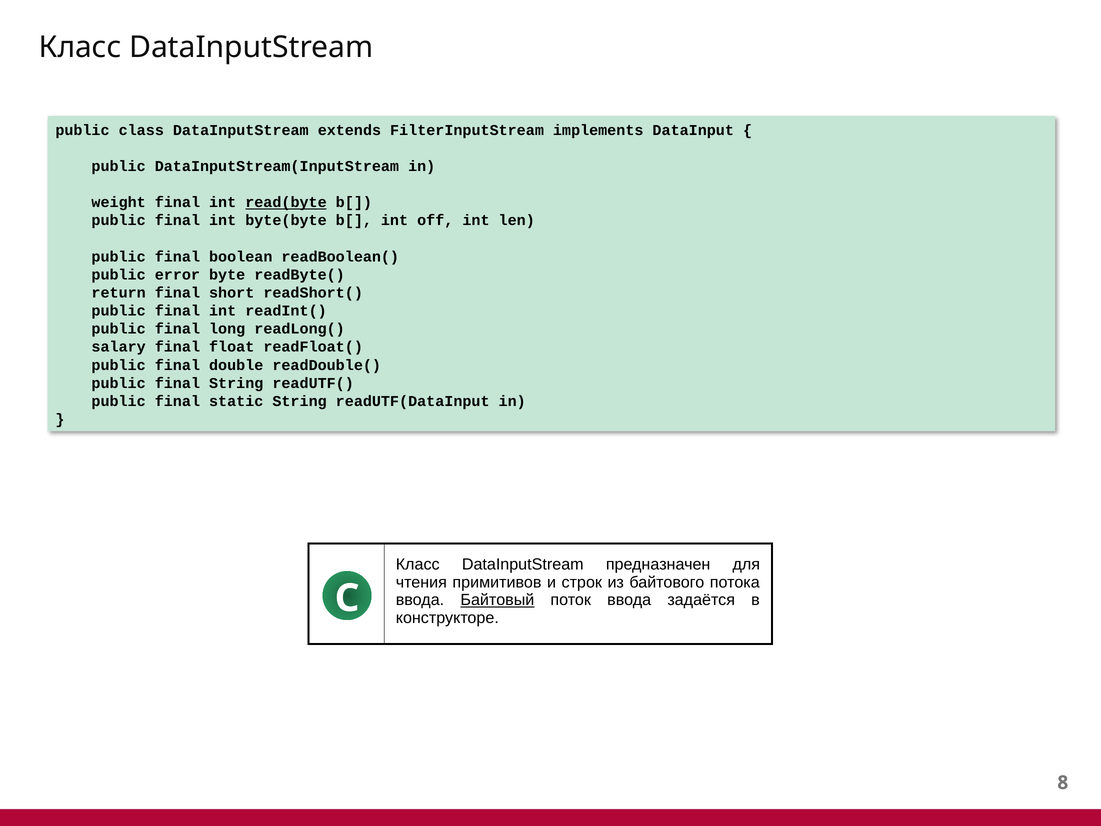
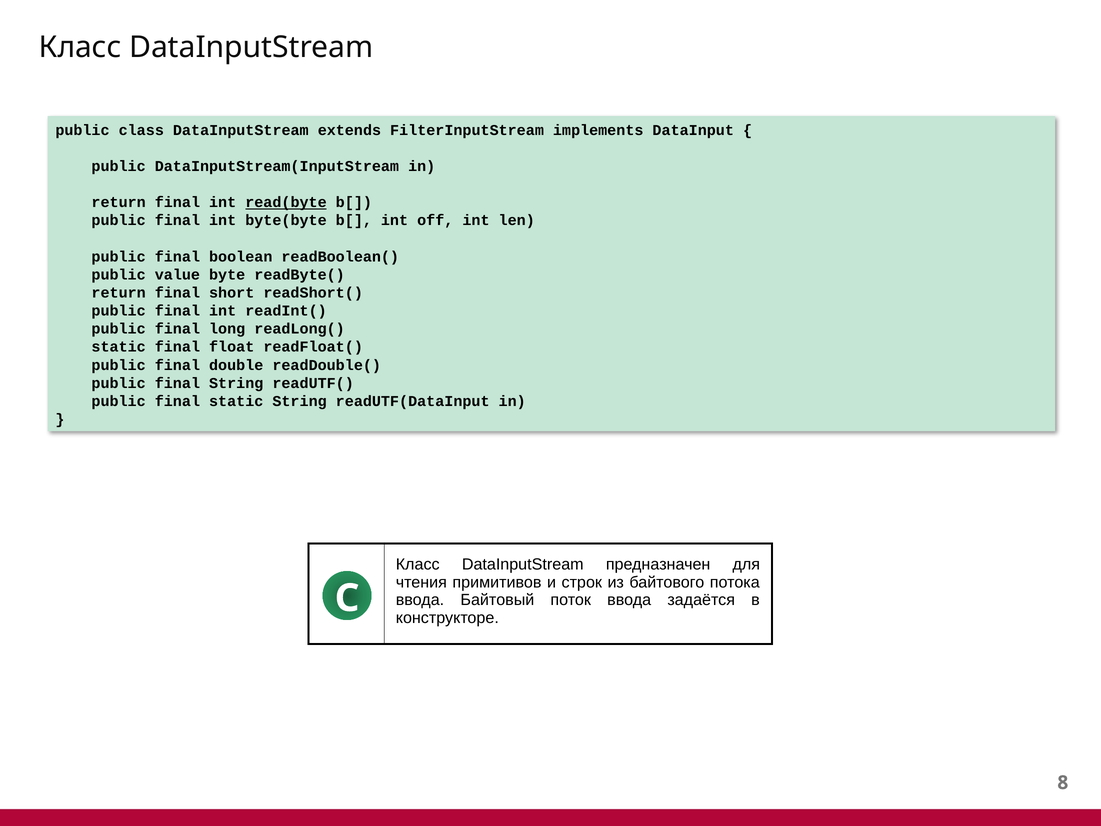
weight: weight -> return (119, 202)
error: error -> value (177, 275)
salary: salary -> static (119, 347)
Байтовый underline: present -> none (497, 600)
